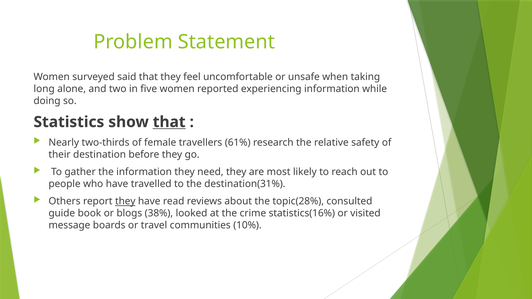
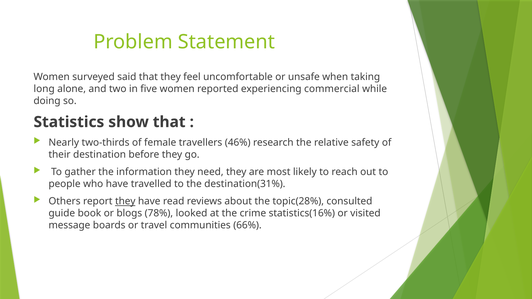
experiencing information: information -> commercial (332, 89)
that underline: present -> none (169, 122)
61%: 61% -> 46% (238, 143)
38%: 38% -> 78% (159, 213)
10%: 10% -> 66% (247, 225)
